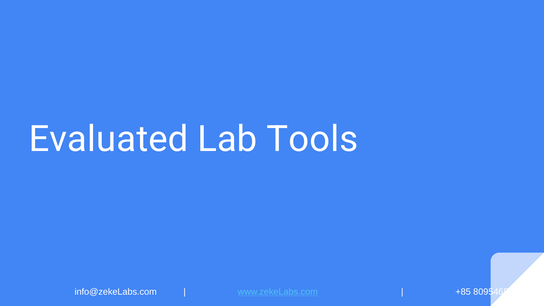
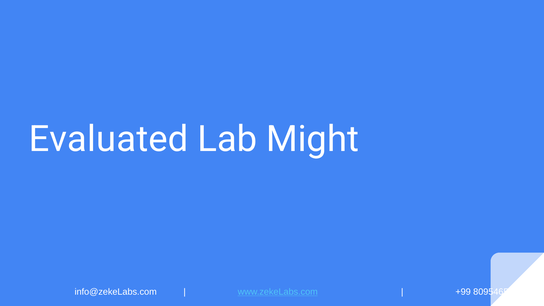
Tools: Tools -> Might (312, 139)
+85: +85 -> +99 (463, 292)
